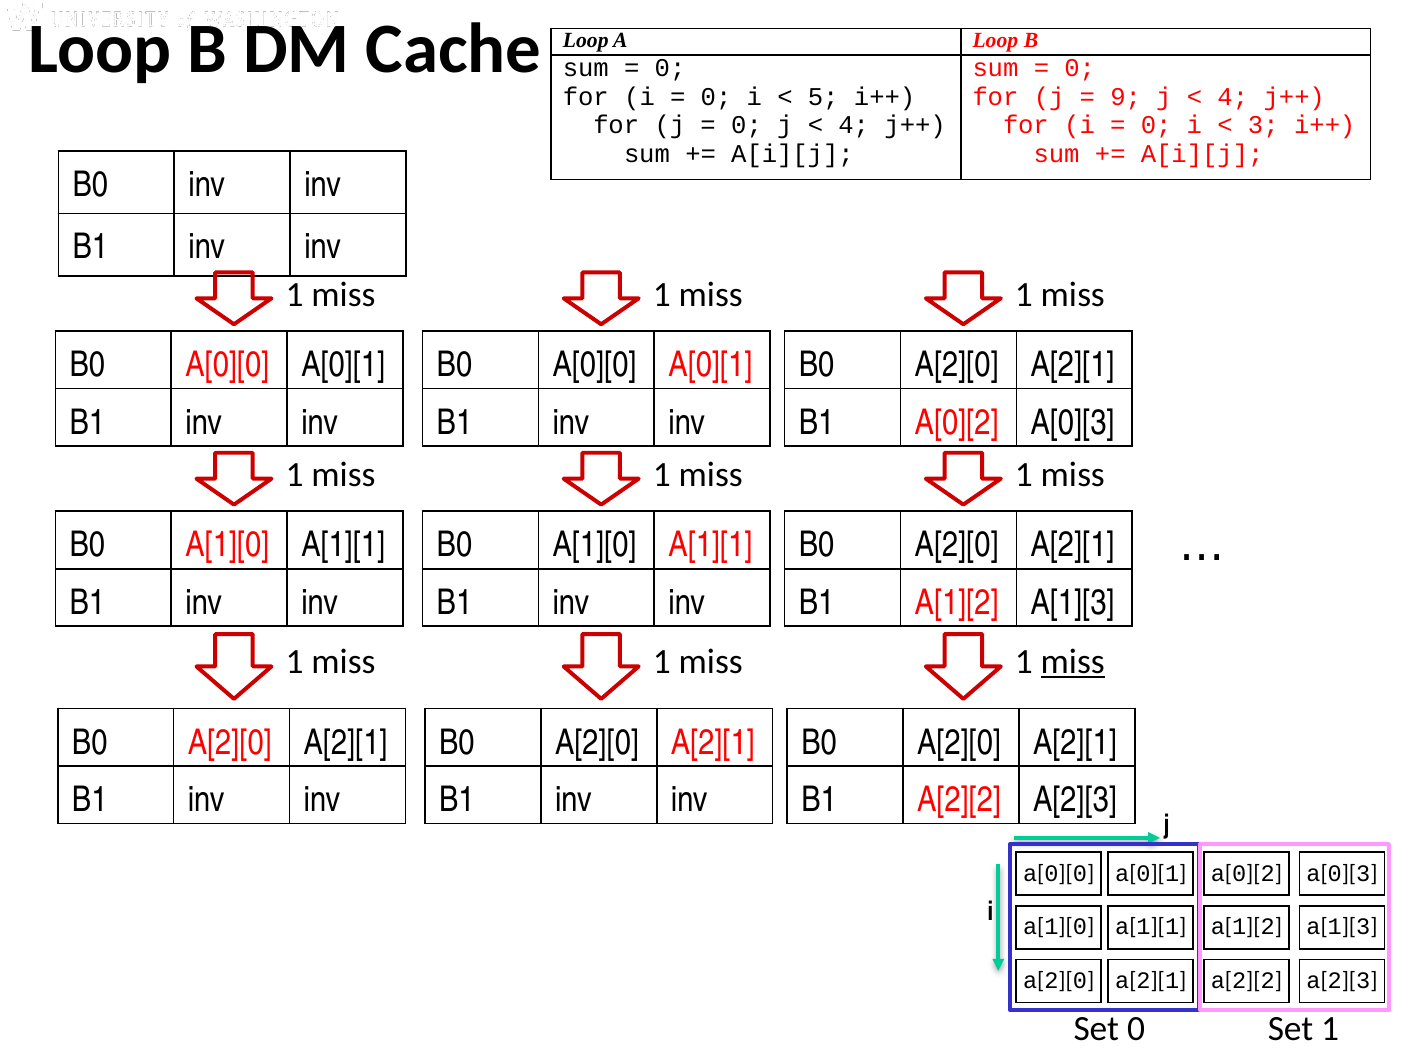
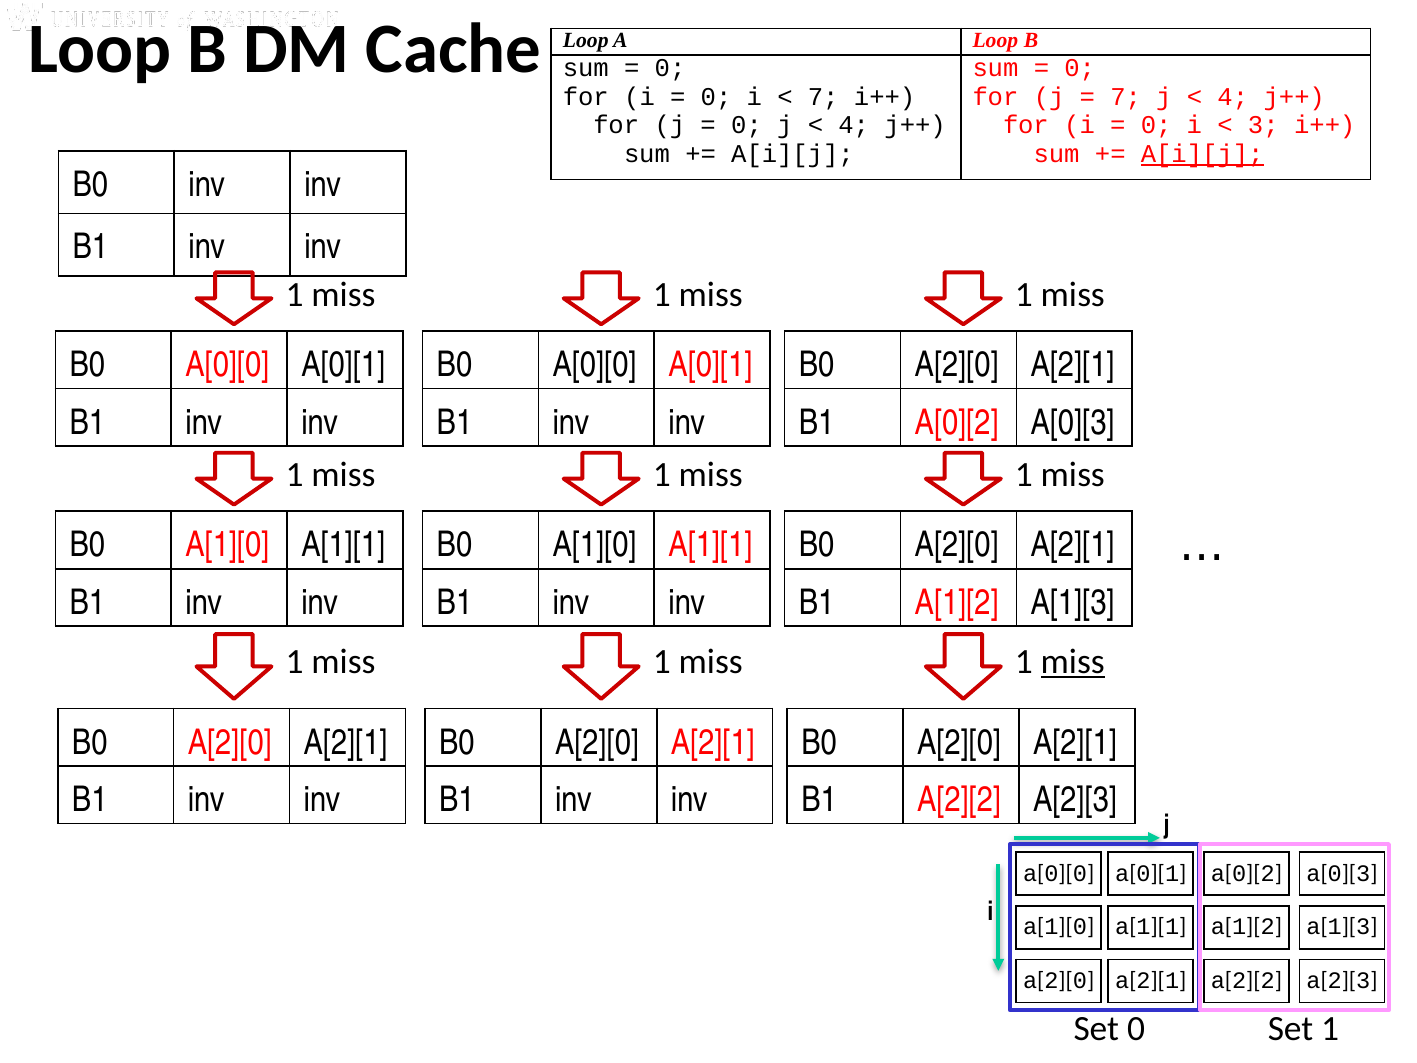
5: 5 -> 7 (823, 97)
9: 9 -> 7 (1126, 97)
A[i][j underline: none -> present (1202, 154)
